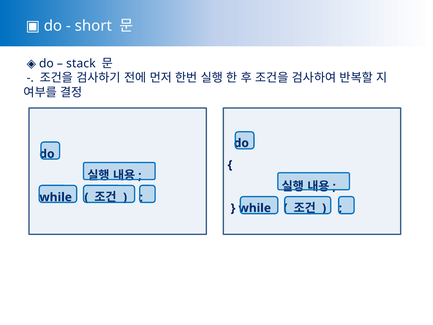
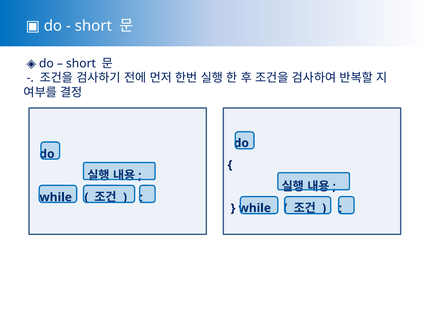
stack: stack -> short (81, 63)
